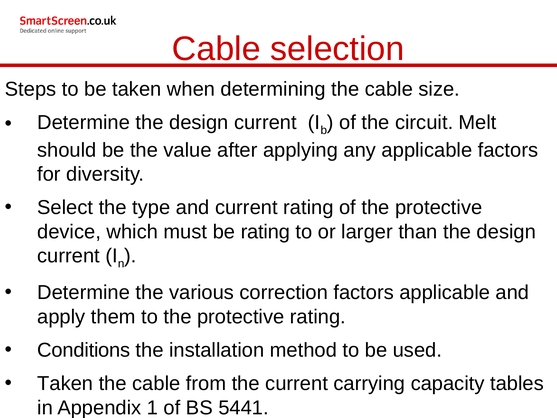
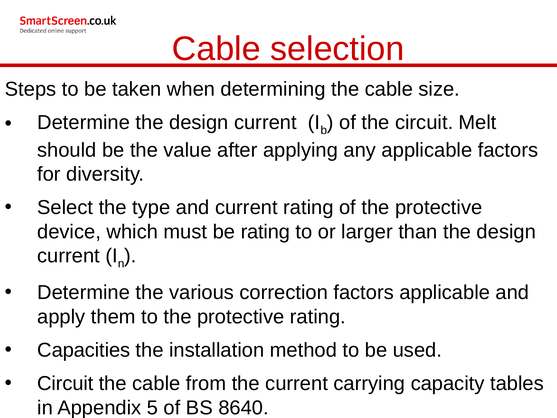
Conditions: Conditions -> Capacities (84, 350)
Taken: Taken -> Circuit (65, 383)
1: 1 -> 5 (152, 408)
5441: 5441 -> 8640 (244, 408)
